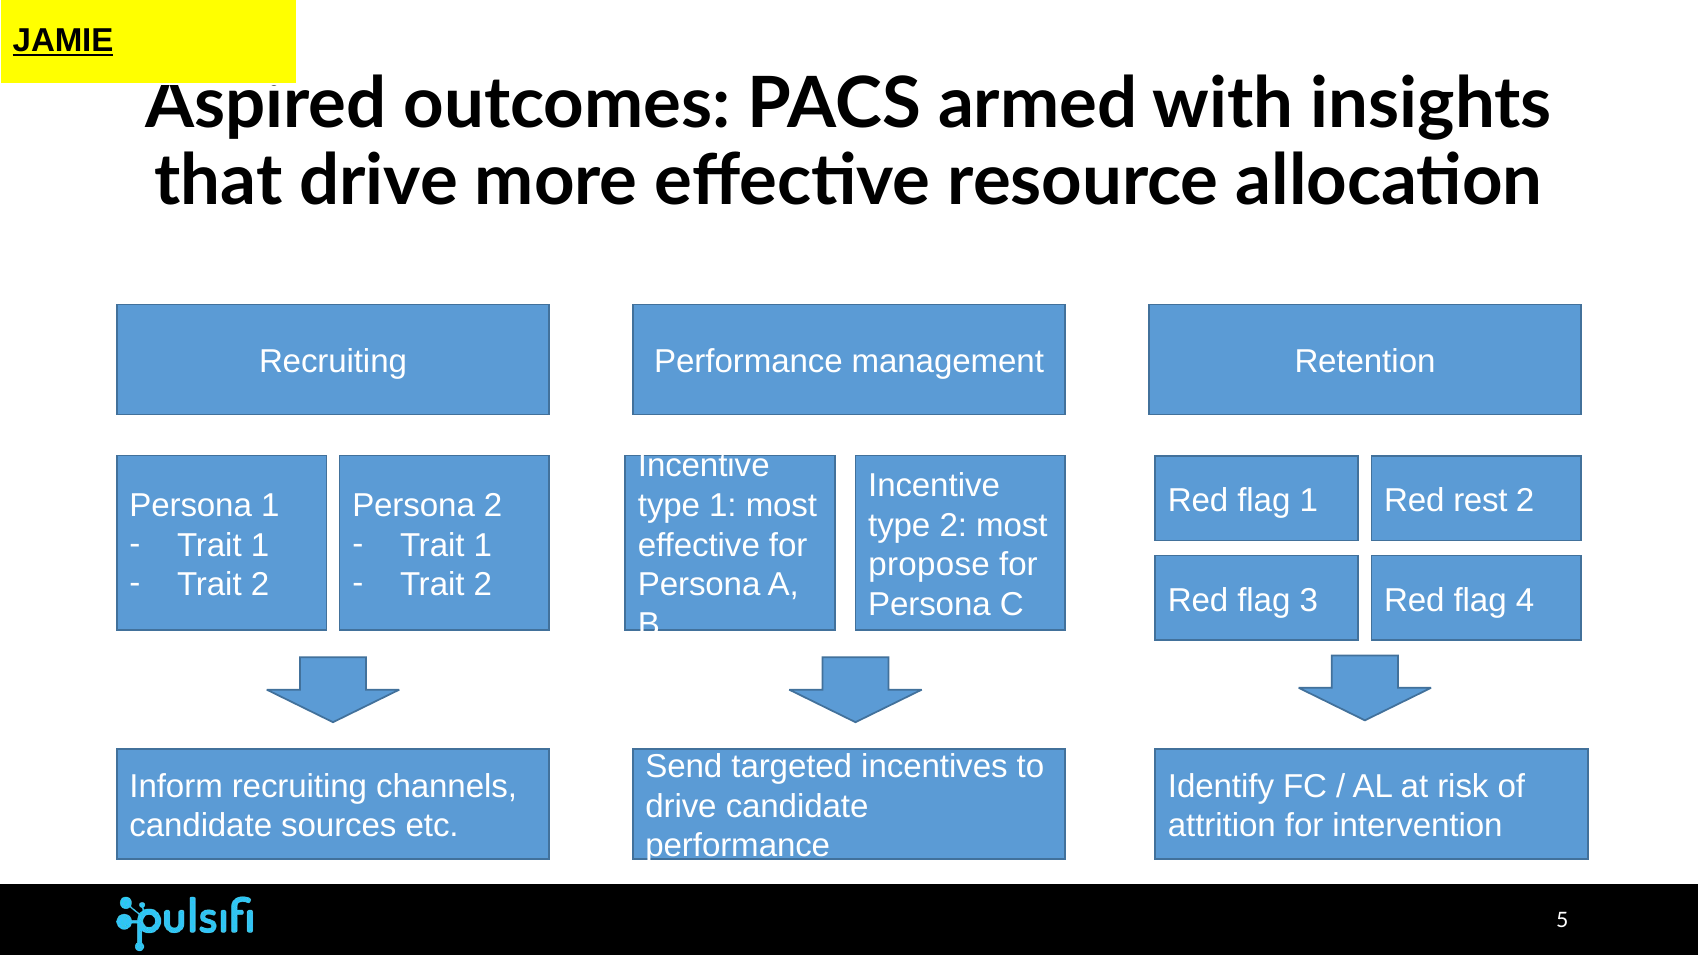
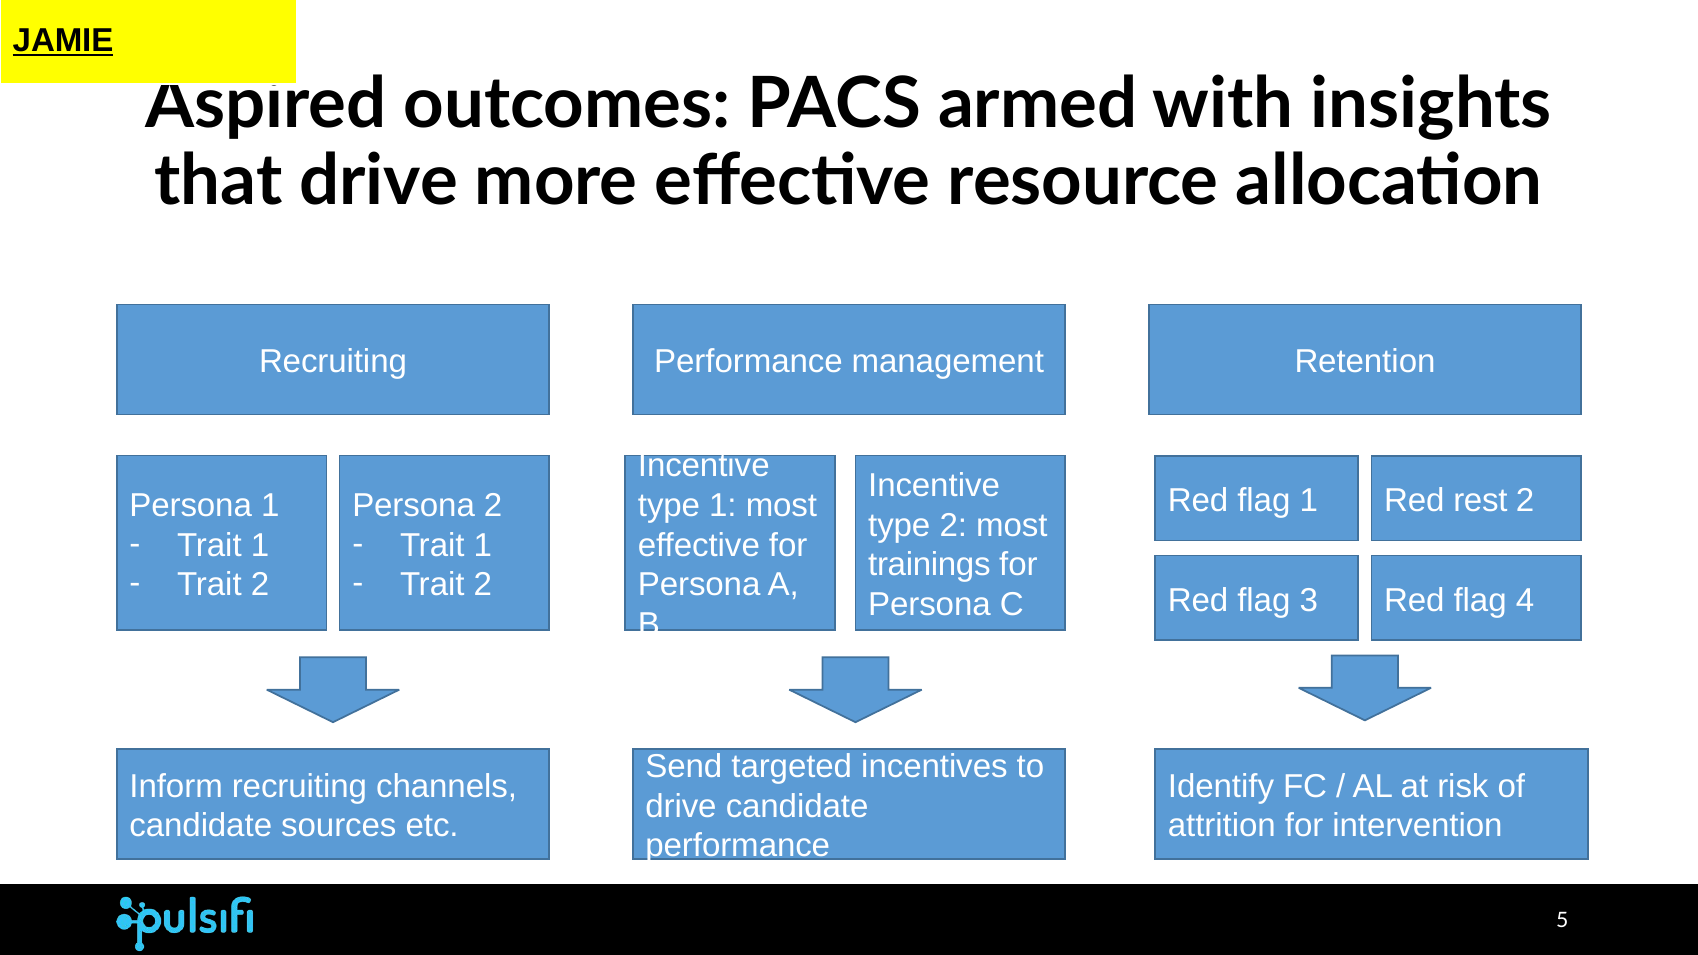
propose: propose -> trainings (929, 565)
